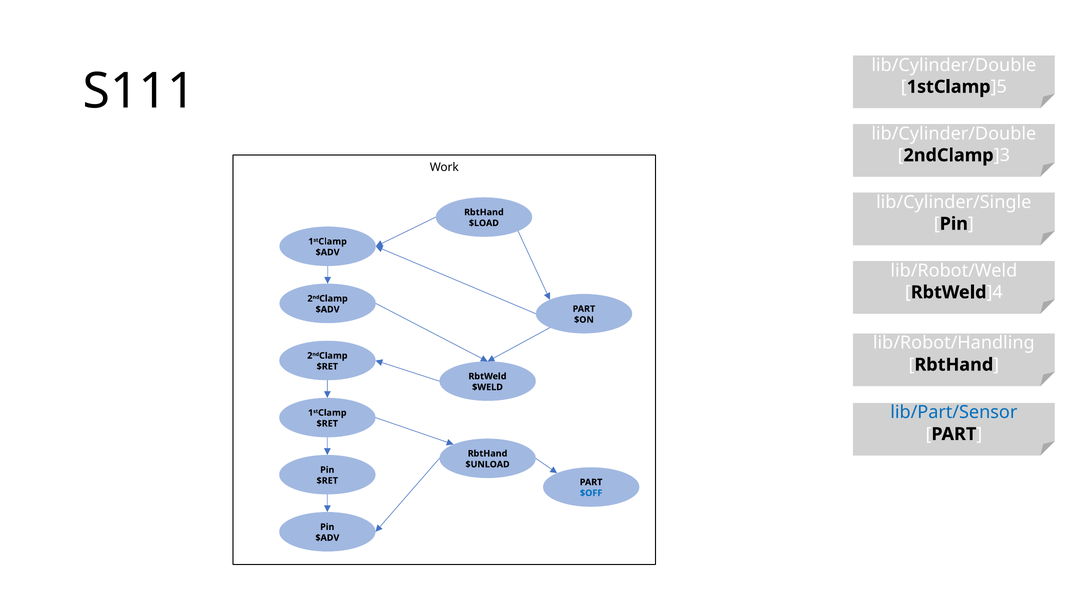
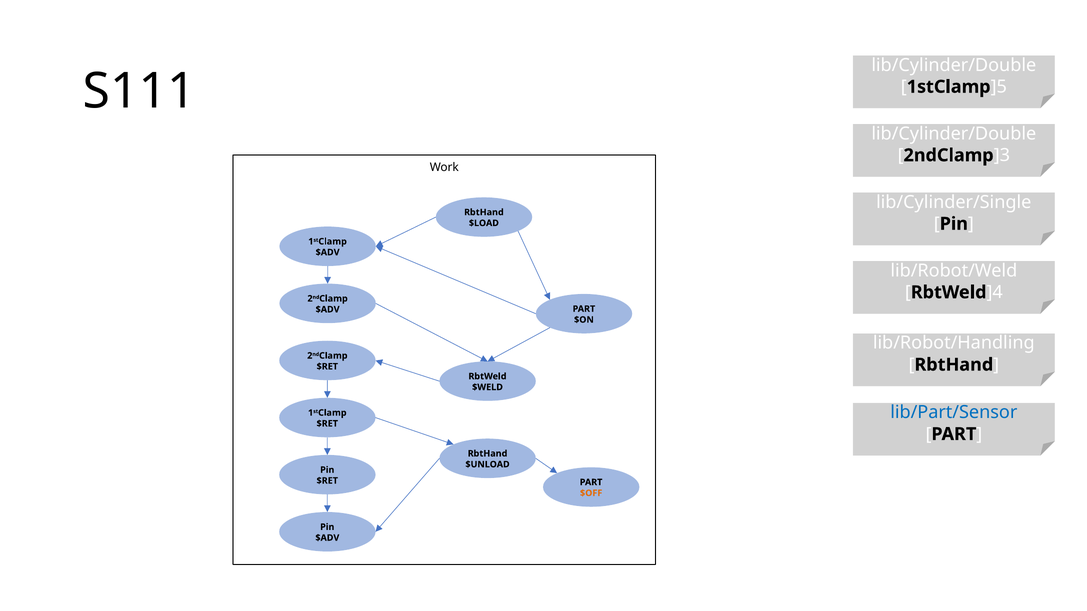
$OFF colour: blue -> orange (591, 493)
